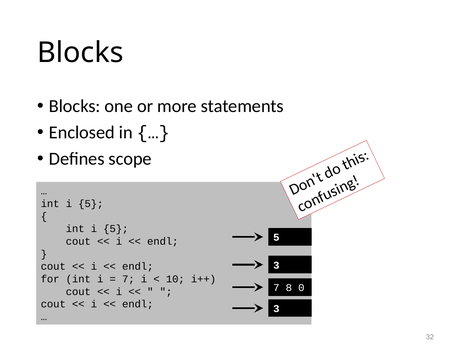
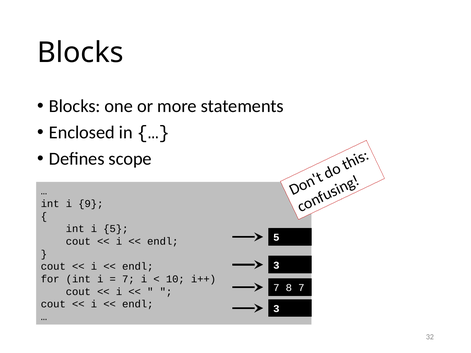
5: 5 -> 9 (91, 204)
8 0: 0 -> 7 (301, 288)
